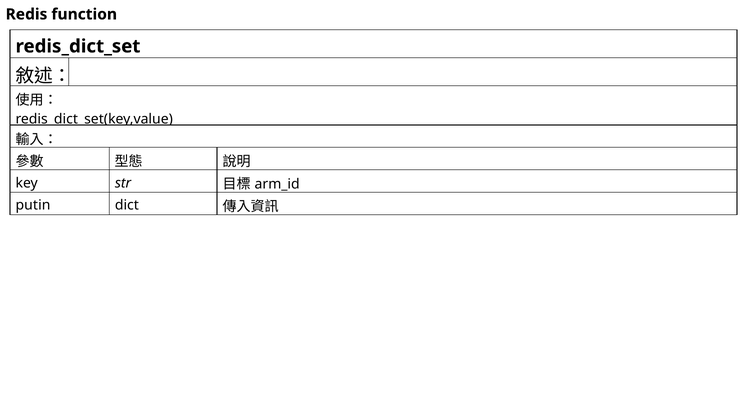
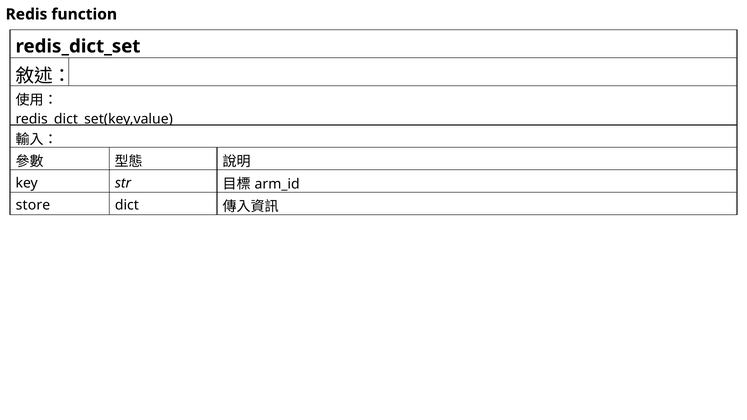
putin: putin -> store (33, 205)
